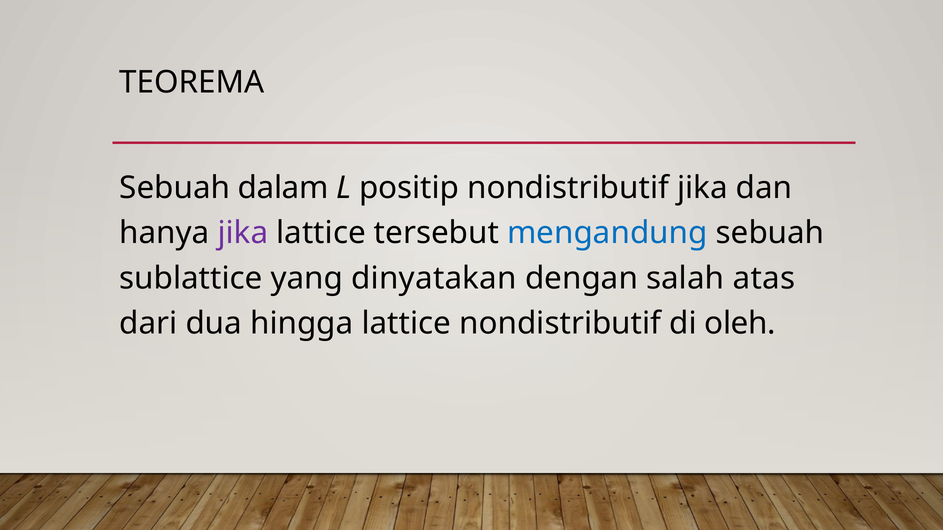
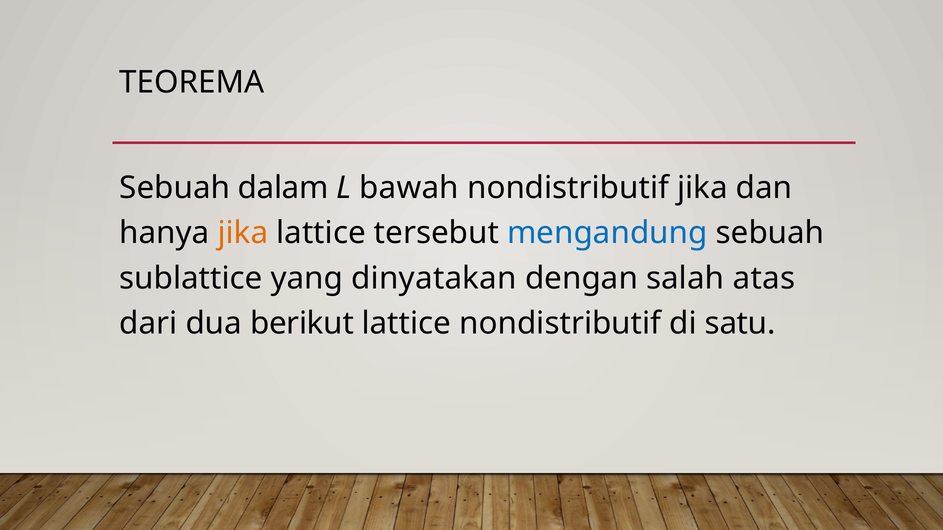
positip: positip -> bawah (409, 188)
jika colour: purple -> orange (243, 233)
hingga: hingga -> berikut (302, 324)
oleh: oleh -> satu (740, 324)
